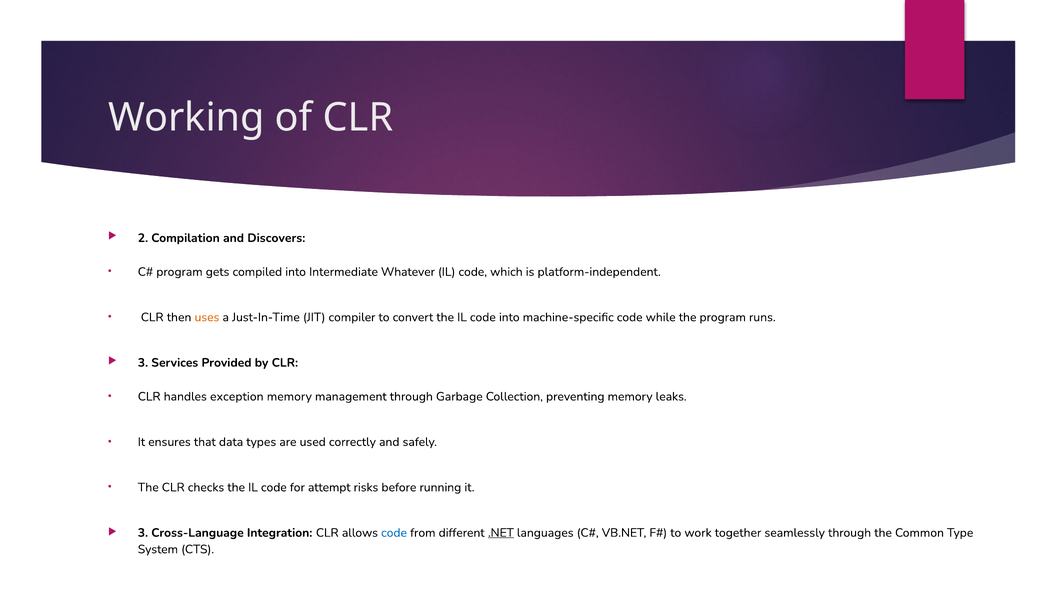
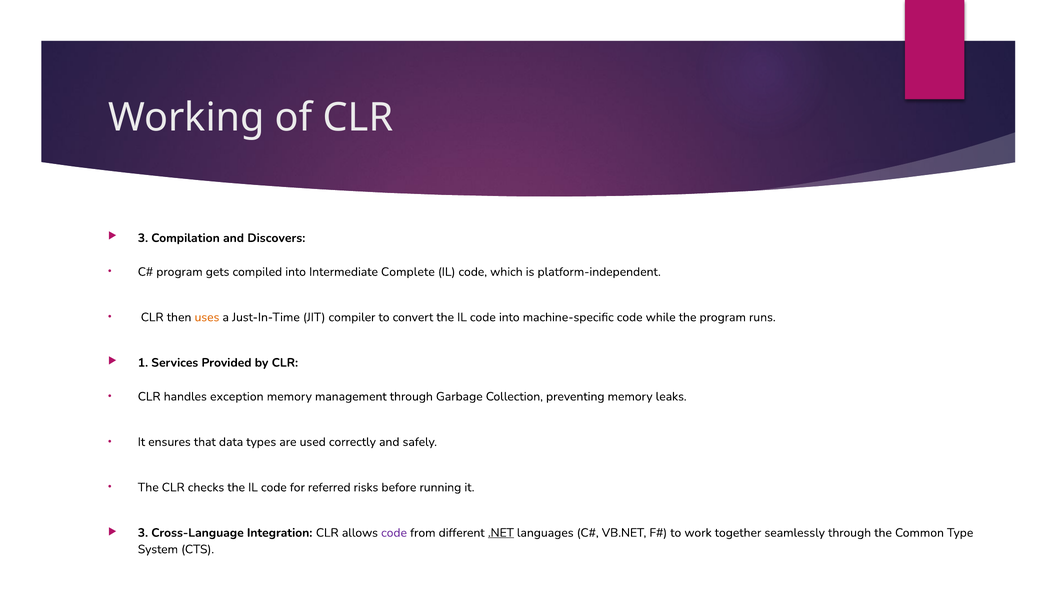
2: 2 -> 3 (143, 238)
Whatever: Whatever -> Complete (408, 272)
3: 3 -> 1 (143, 362)
attempt: attempt -> referred (329, 487)
code colour: blue -> purple (394, 532)
